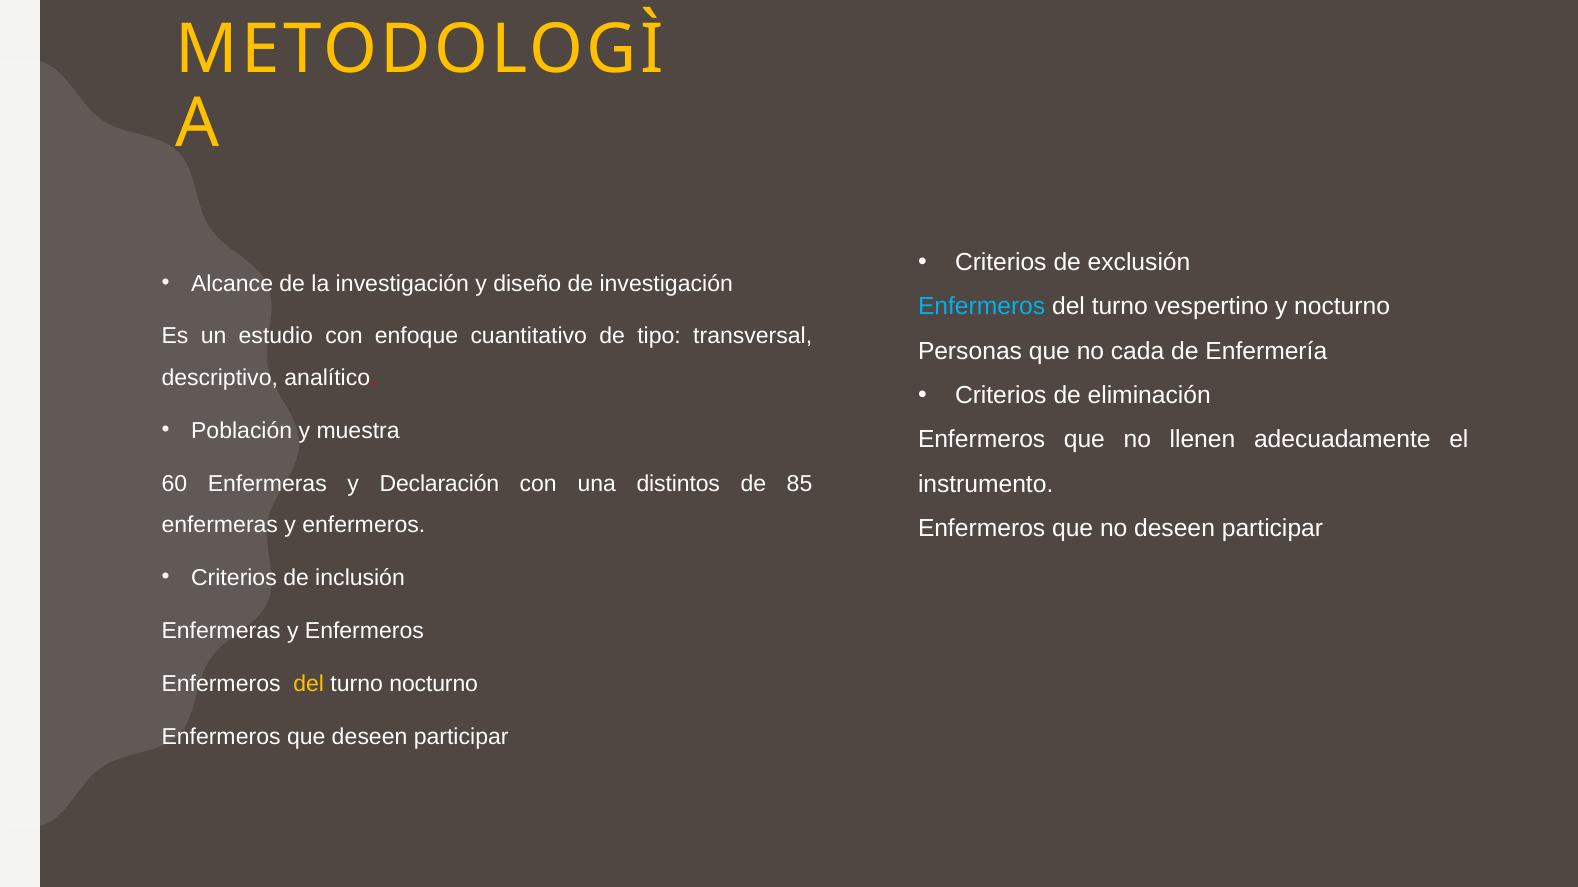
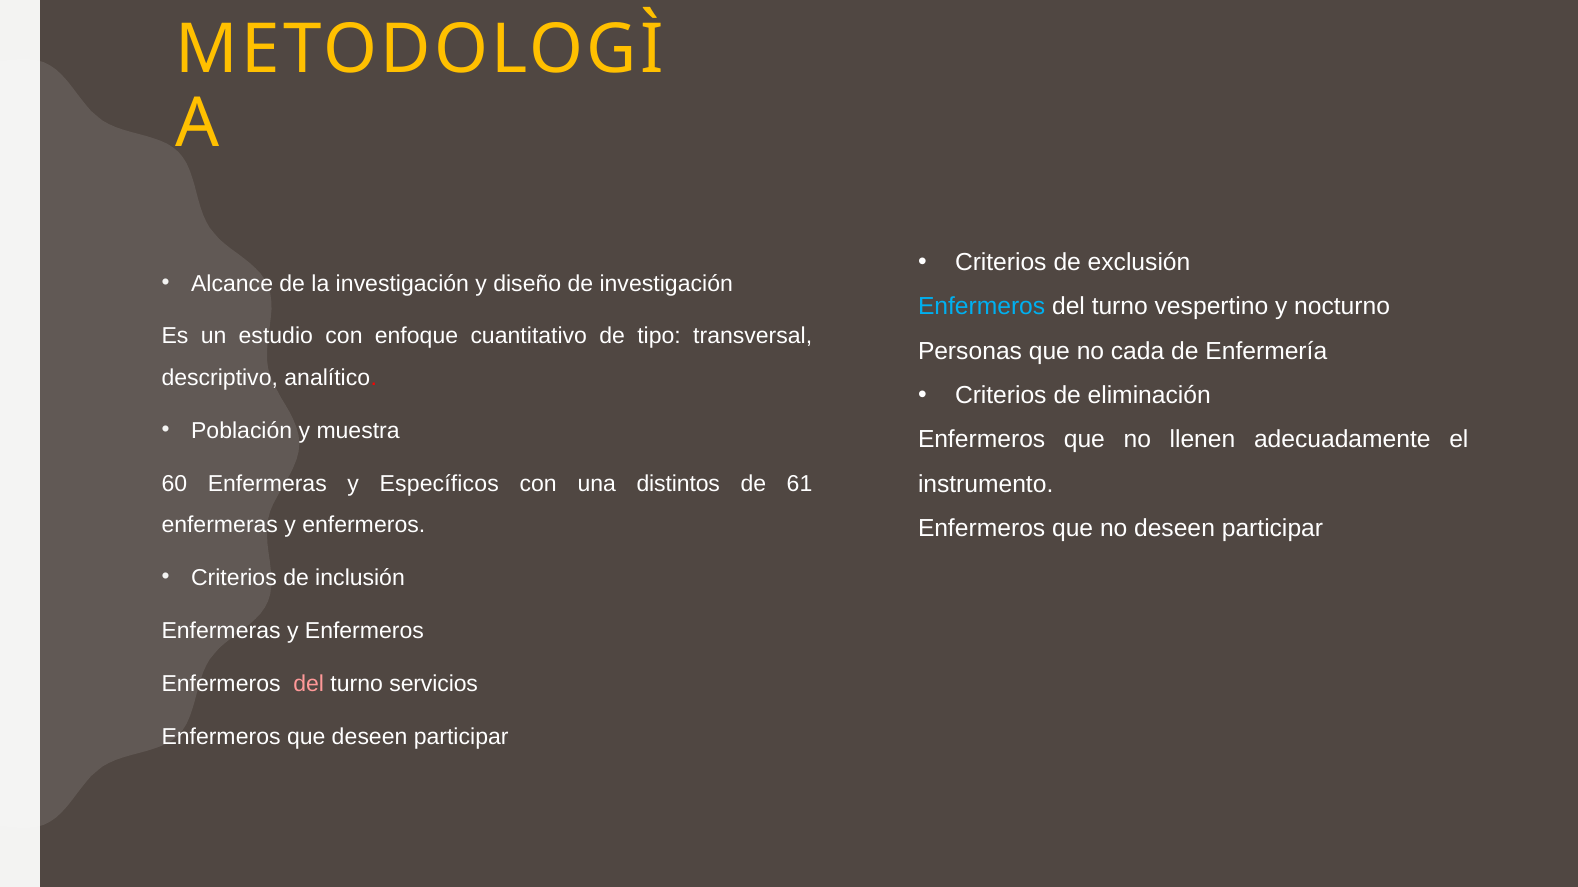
Declaración: Declaración -> Específicos (439, 484)
85: 85 -> 61 (800, 484)
del colour: yellow -> pink (309, 684)
turno nocturno: nocturno -> servicios (434, 684)
